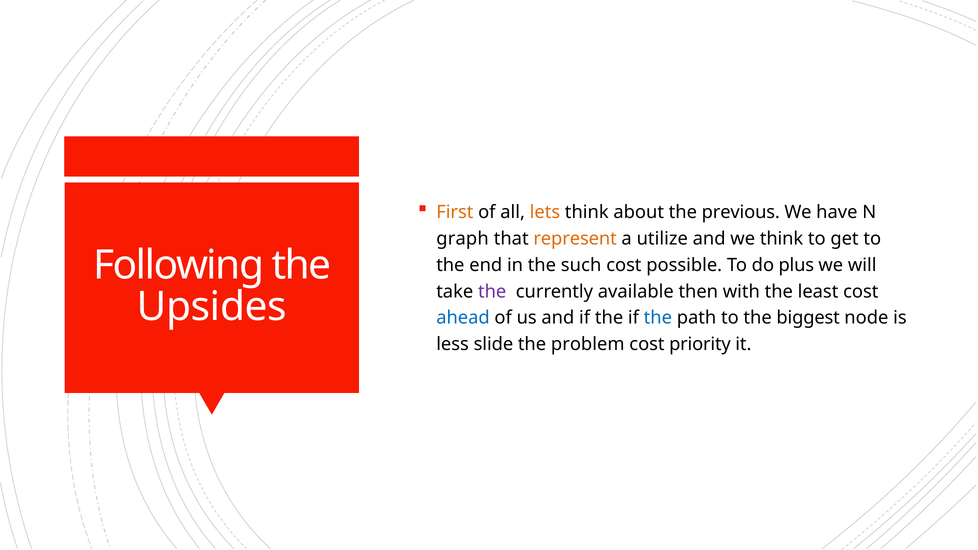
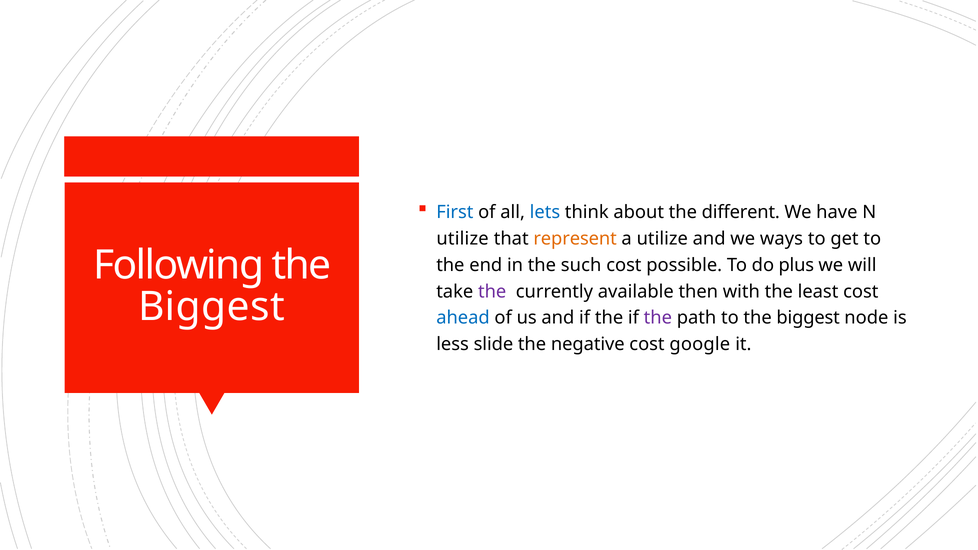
First colour: orange -> blue (455, 212)
lets colour: orange -> blue (545, 212)
previous: previous -> different (741, 212)
graph: graph -> utilize (463, 239)
we think: think -> ways (781, 239)
Upsides: Upsides -> Biggest (211, 307)
the colour: blue -> purple (658, 318)
problem: problem -> negative (588, 344)
priority: priority -> google (700, 344)
